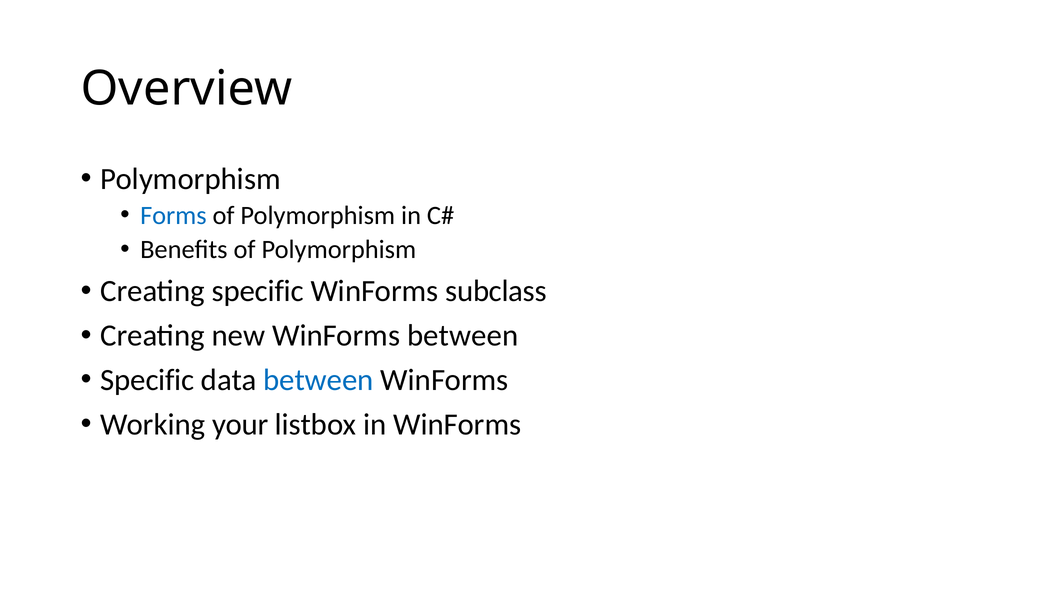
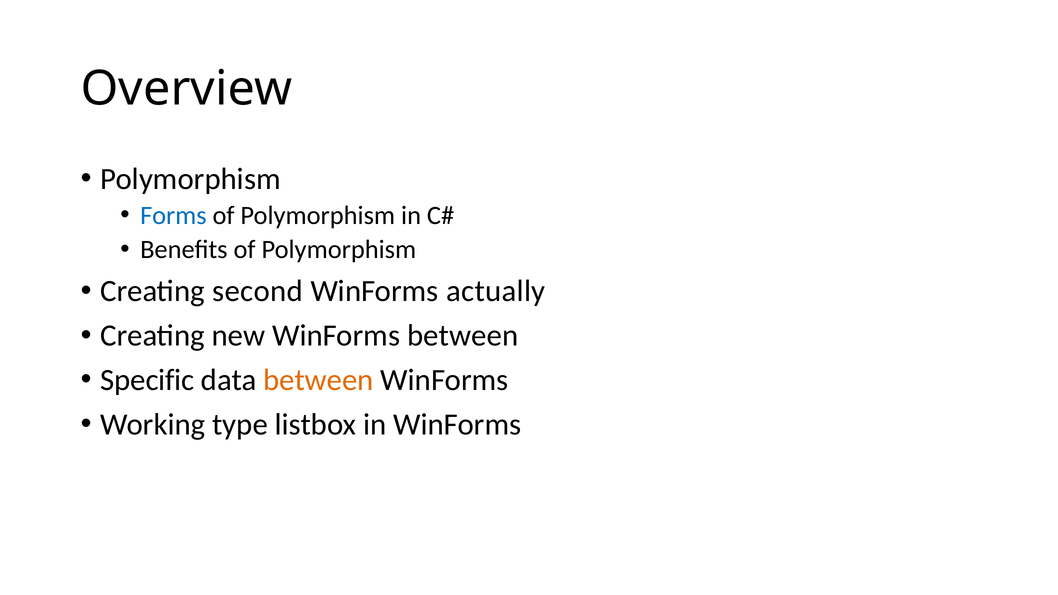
Creating specific: specific -> second (258, 291)
subclass: subclass -> actually (496, 291)
between colour: blue -> orange (318, 380)
your: your -> type (240, 424)
